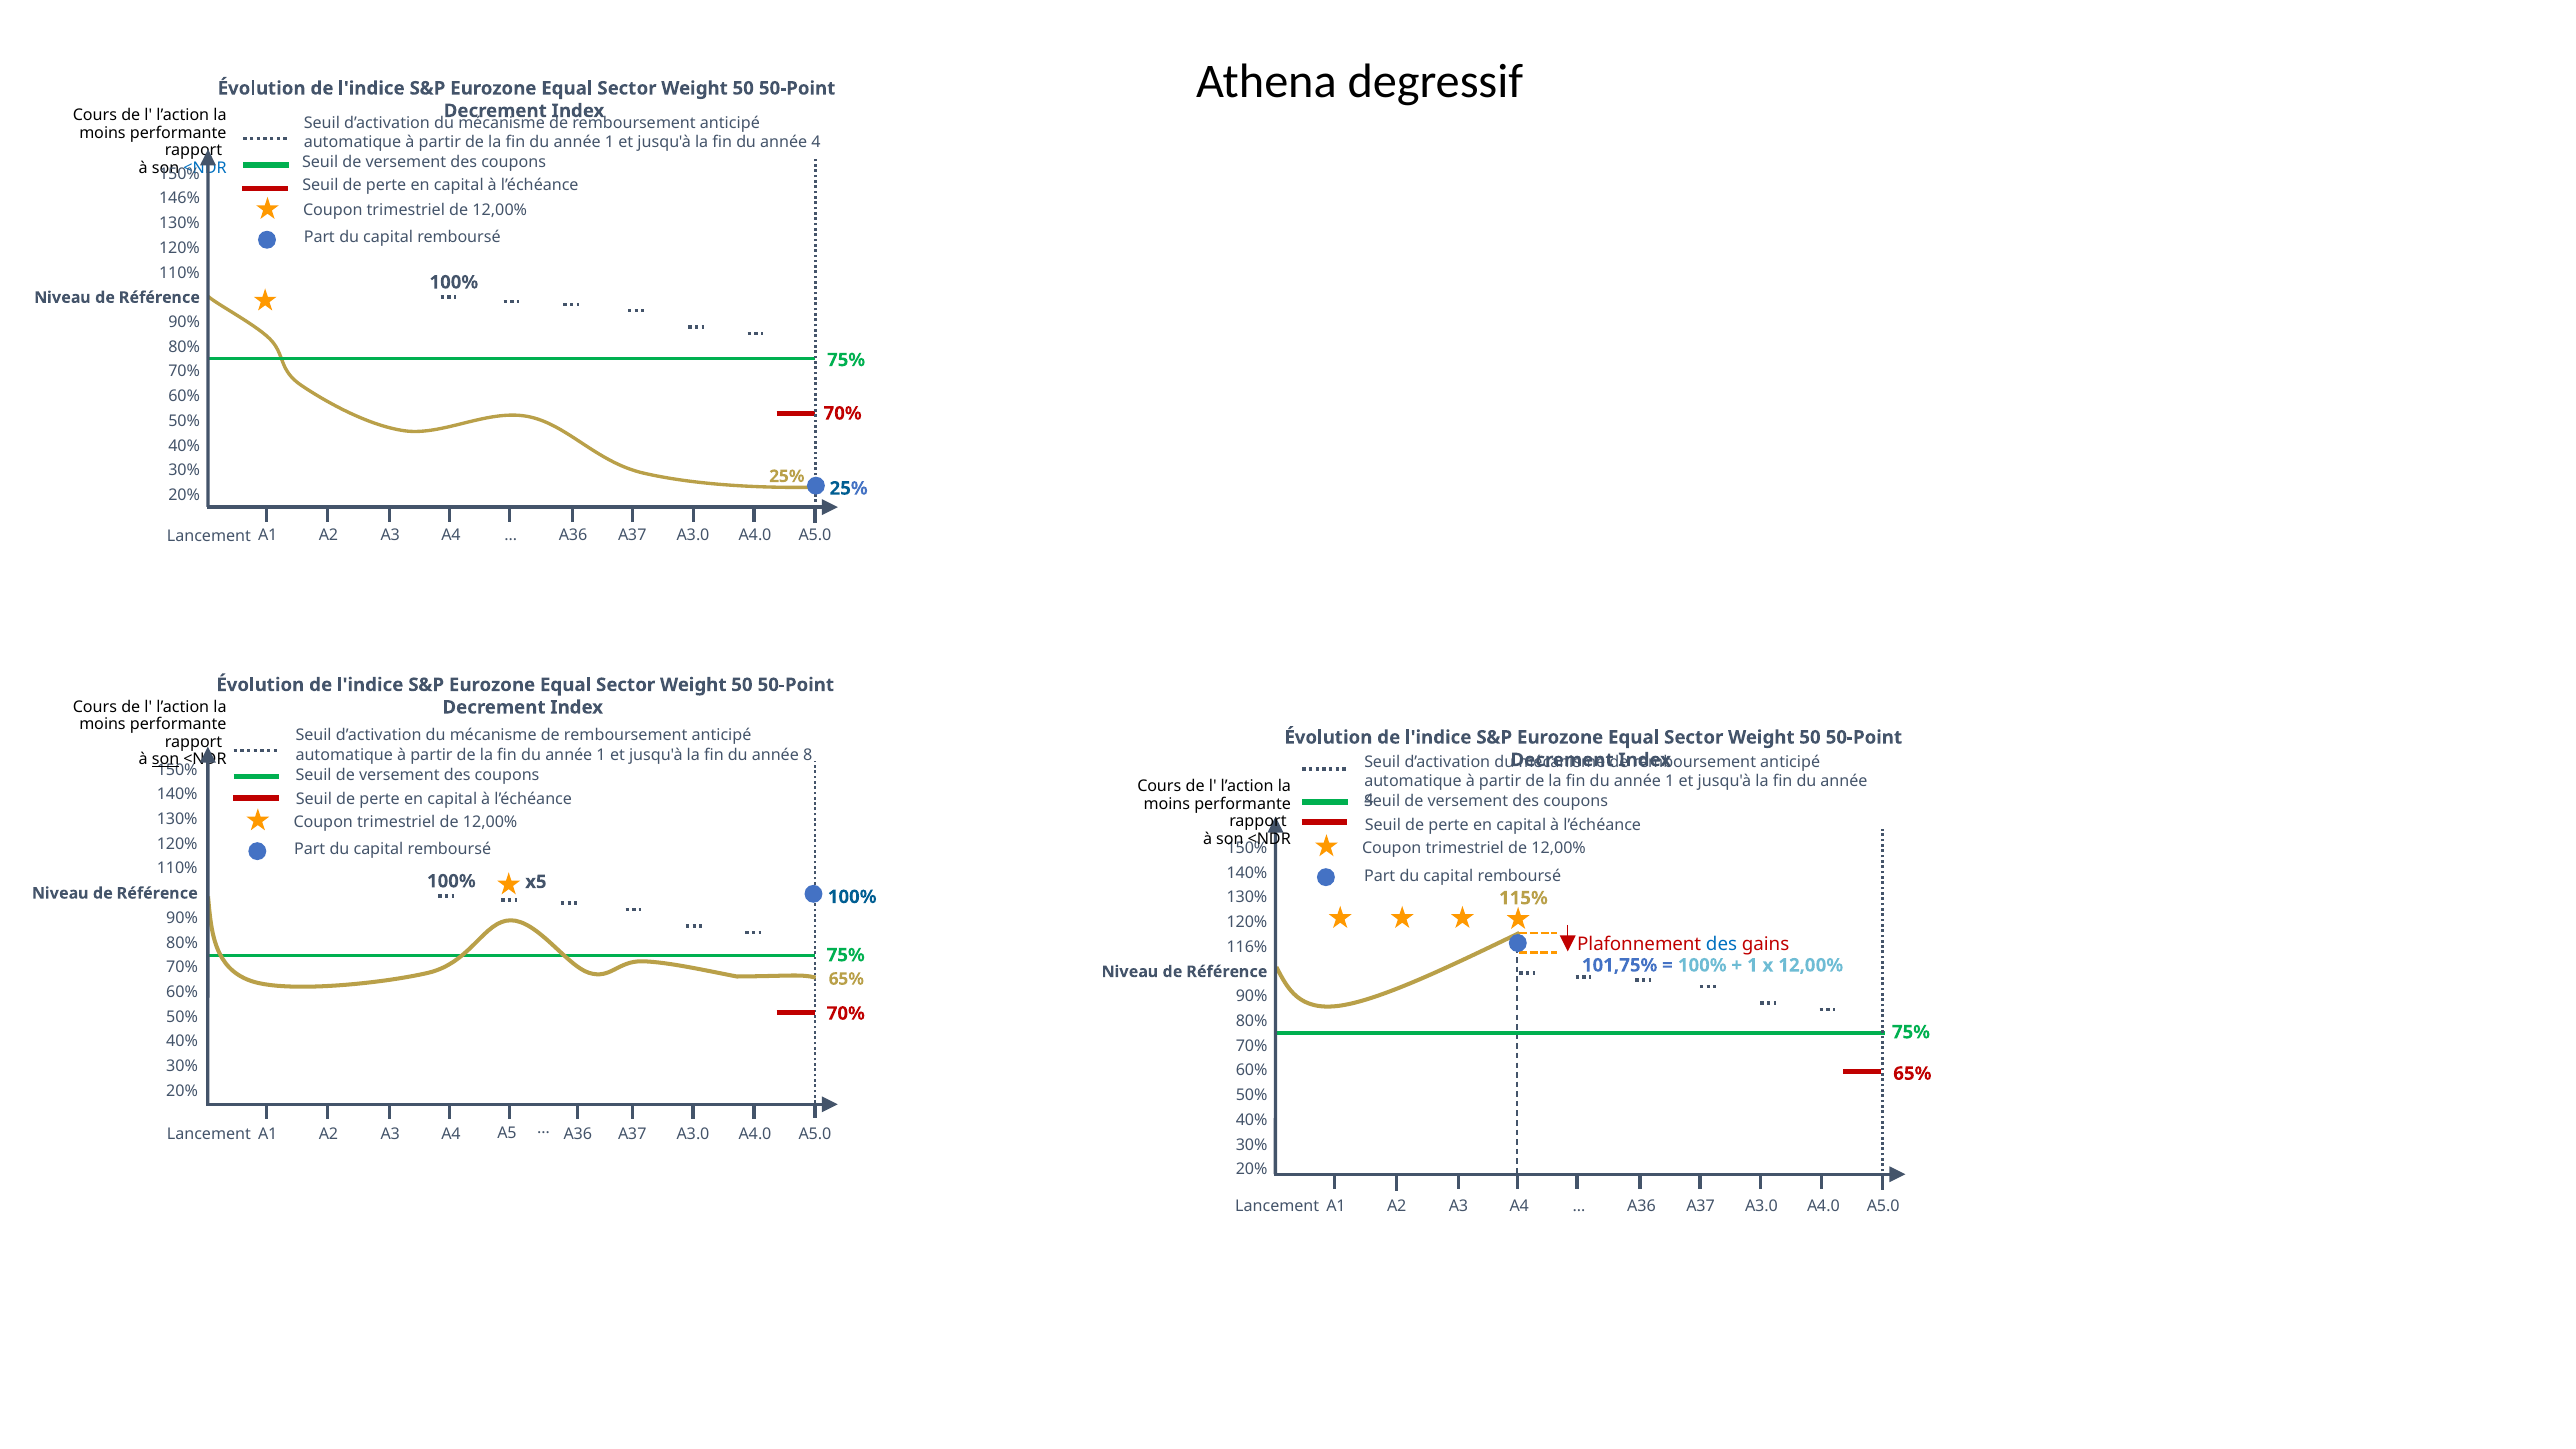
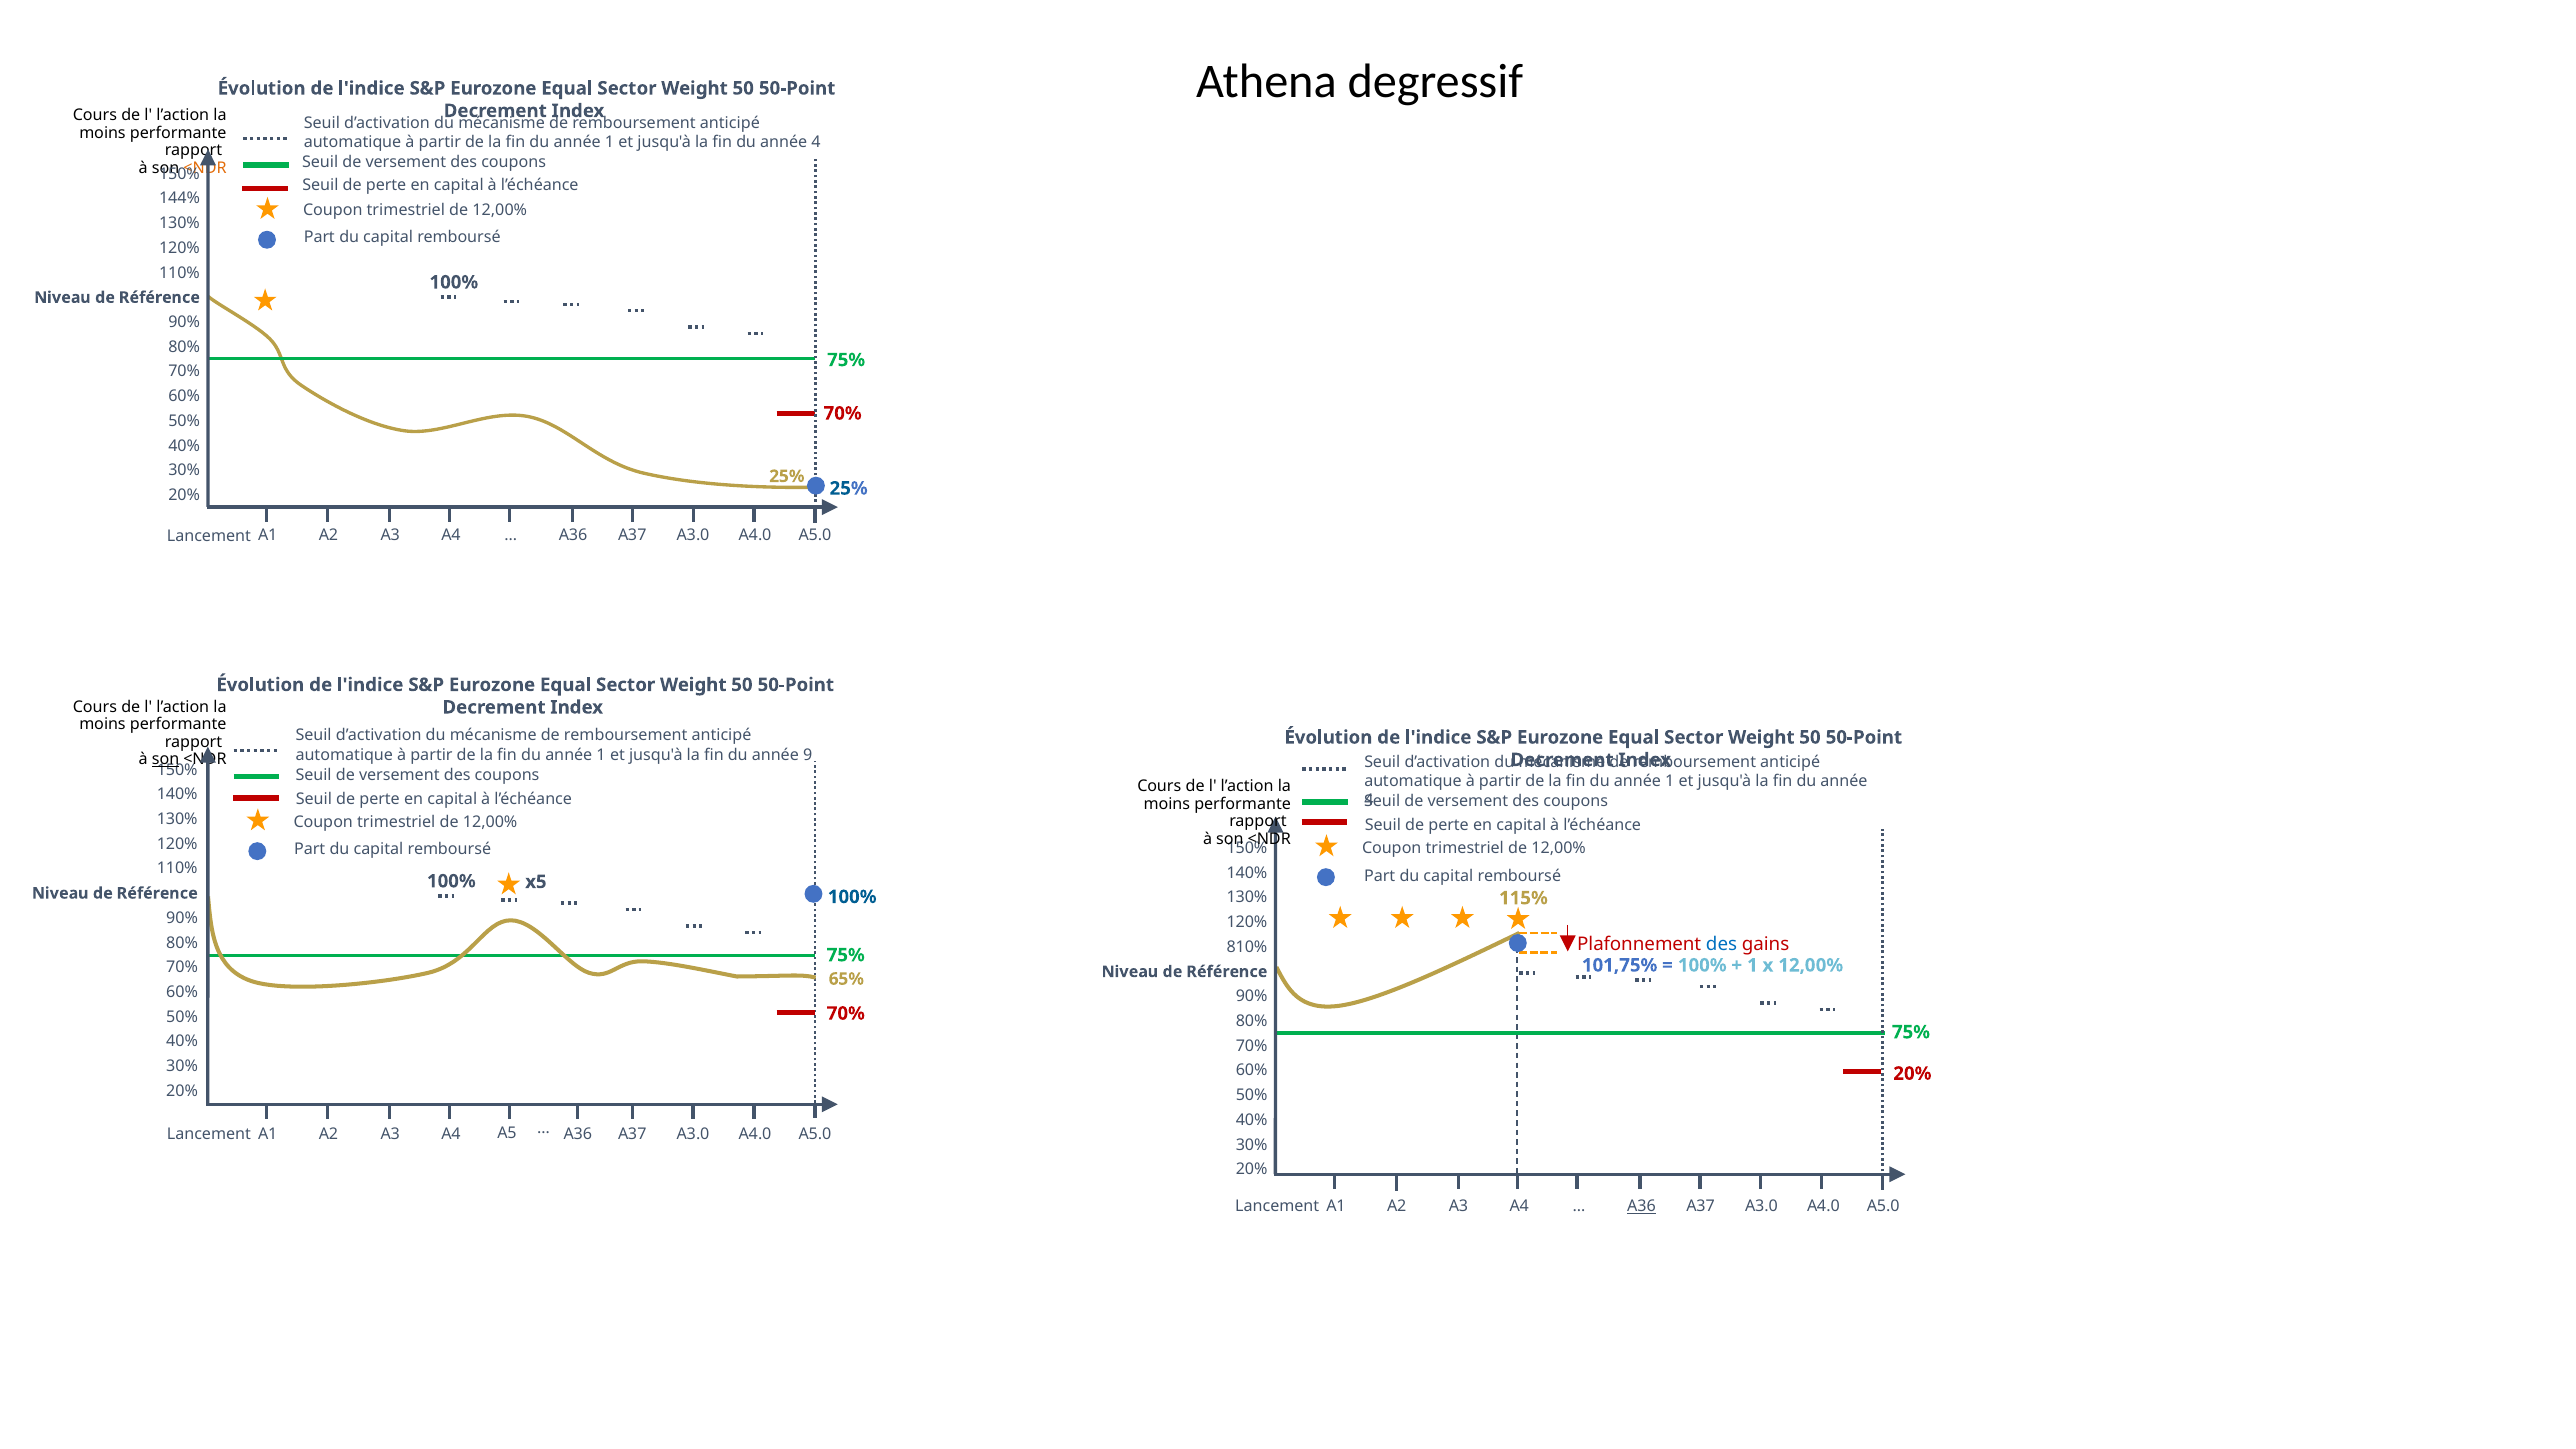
<NDR colour: blue -> orange (205, 168)
146%: 146% -> 144% (179, 199)
8: 8 -> 9 (808, 755)
116%: 116% -> 810% (1247, 947)
65%: 65% -> 20% (1912, 1074)
A36 underline: none -> present (1641, 1206)
